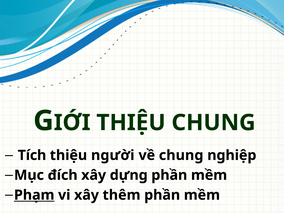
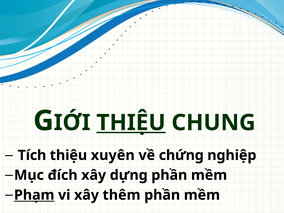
THIỆU underline: none -> present (131, 123)
người: người -> xuyên (113, 155)
về chung: chung -> chứng (181, 155)
